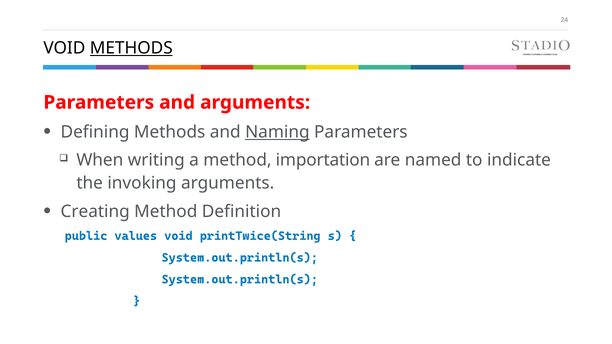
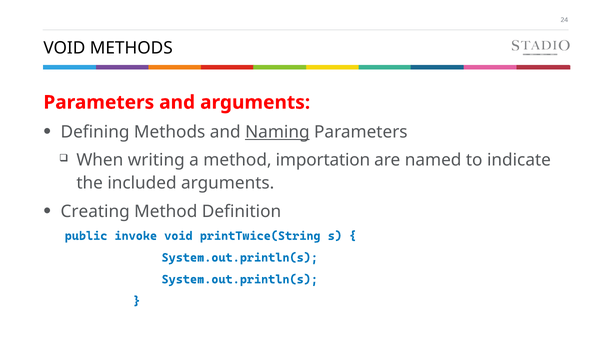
METHODS underline: present -> none (131, 48)
invoking: invoking -> included (142, 183)
values: values -> invoke (136, 236)
